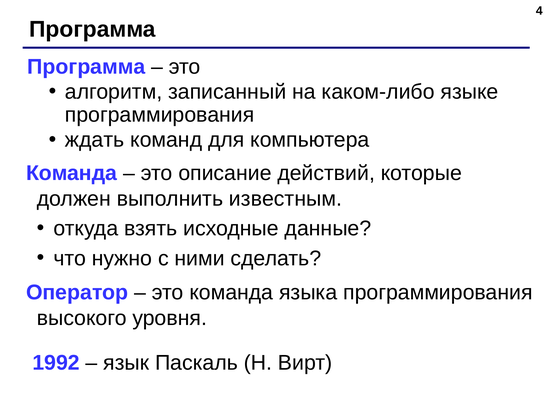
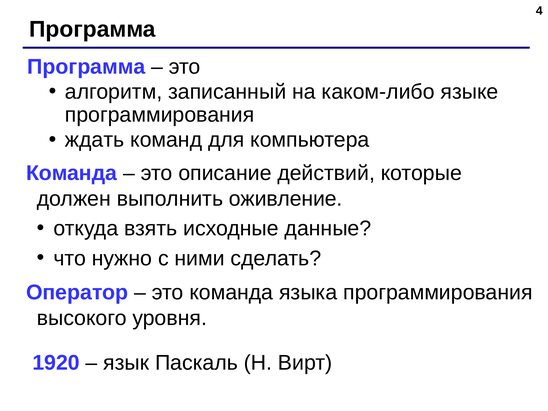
известным: известным -> оживление (286, 199)
1992: 1992 -> 1920 (56, 363)
